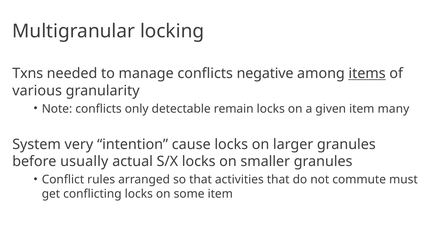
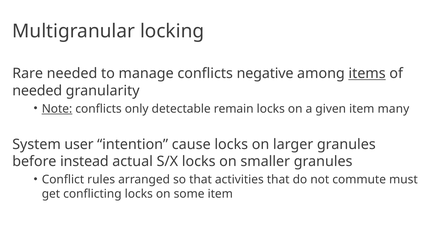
Txns: Txns -> Rare (28, 73)
various: various -> needed (37, 90)
Note underline: none -> present (57, 108)
very: very -> user (79, 144)
usually: usually -> instead (84, 161)
